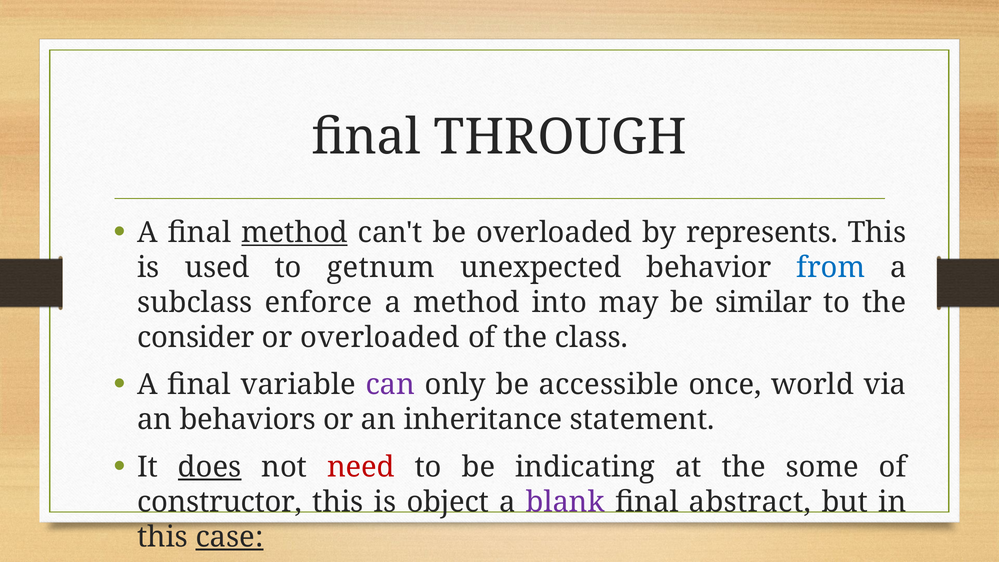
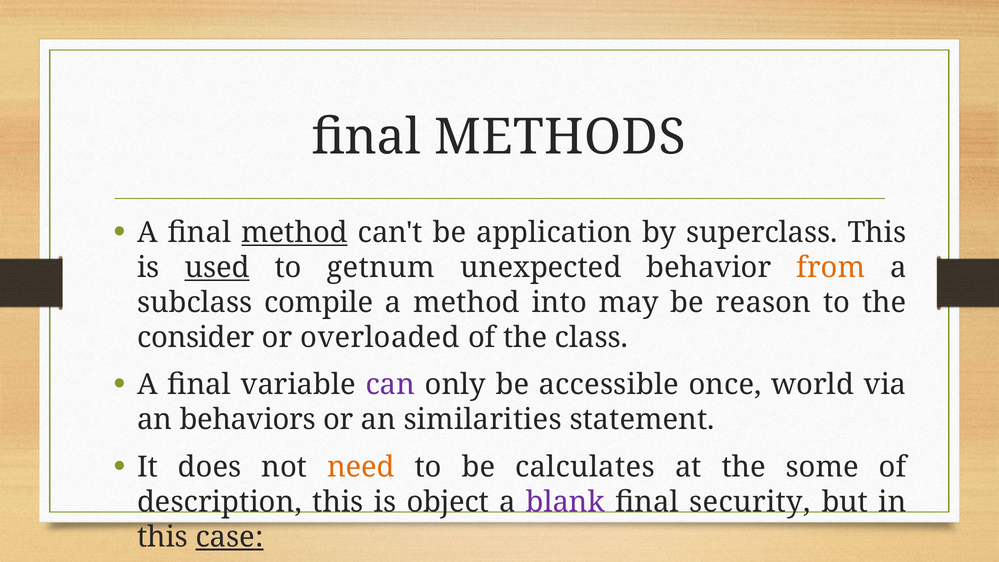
THROUGH: THROUGH -> METHODS (560, 137)
be overloaded: overloaded -> application (554, 233)
represents: represents -> superclass (762, 233)
used underline: none -> present (217, 268)
from colour: blue -> orange (831, 268)
enforce: enforce -> compile (319, 303)
similar: similar -> reason (764, 303)
inheritance: inheritance -> similarities (483, 420)
does underline: present -> none (210, 467)
need colour: red -> orange (361, 467)
indicating: indicating -> calculates (585, 467)
constructor: constructor -> description (219, 502)
abstract: abstract -> security (750, 502)
